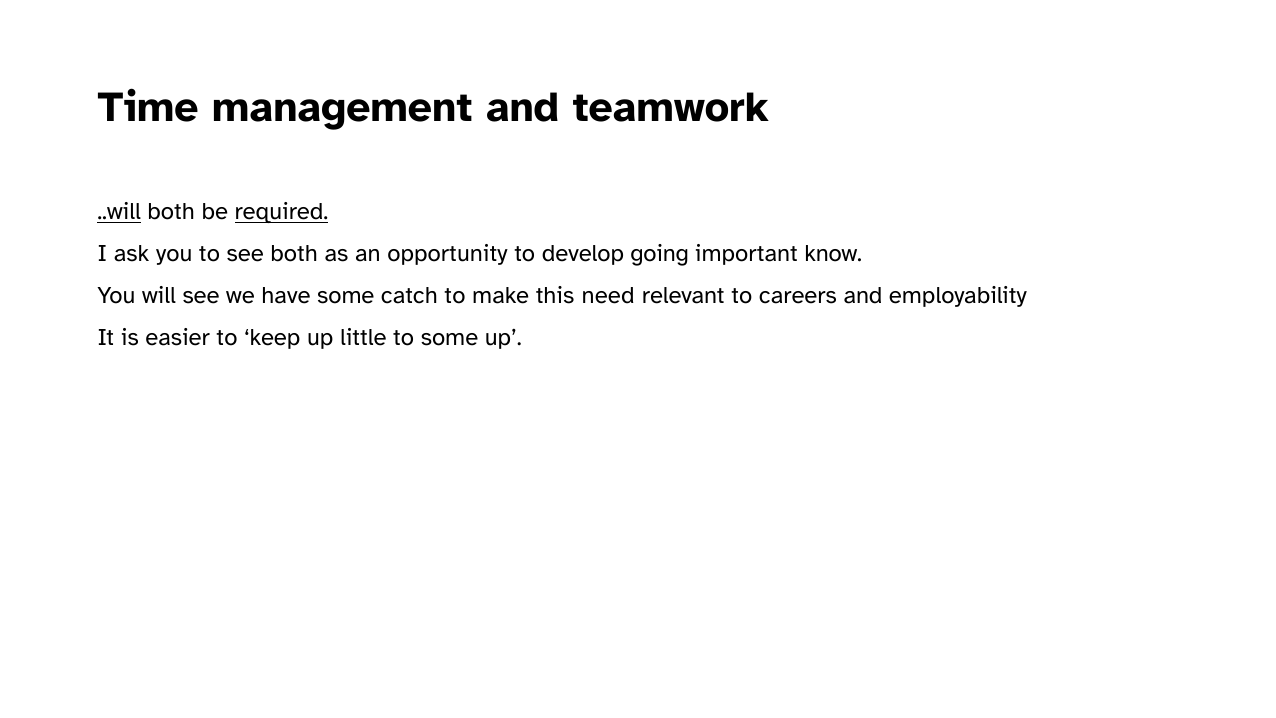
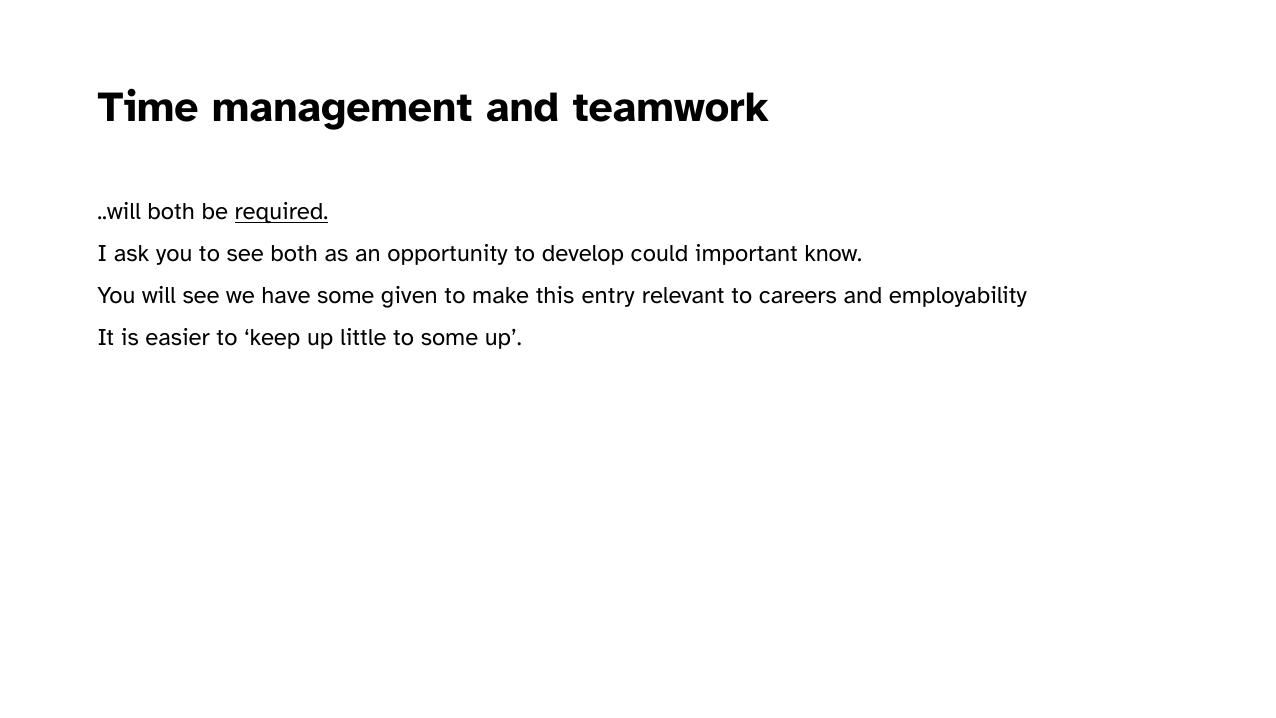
..will underline: present -> none (119, 212)
going: going -> could (660, 254)
catch: catch -> given (409, 296)
need: need -> entry (608, 296)
